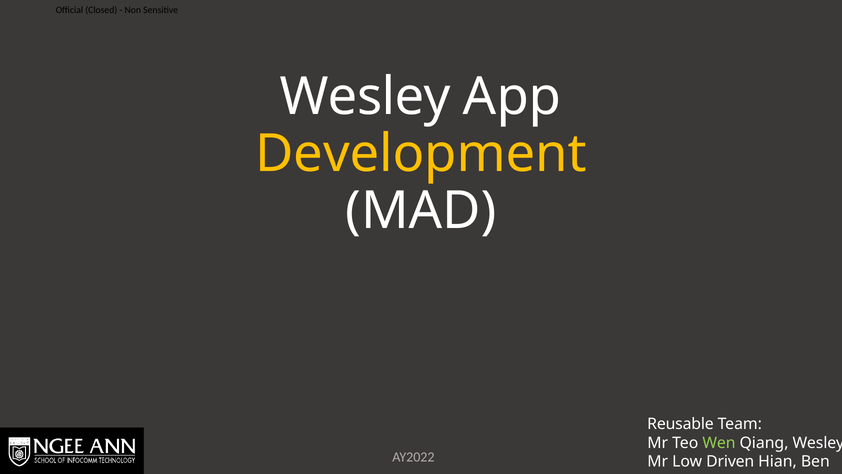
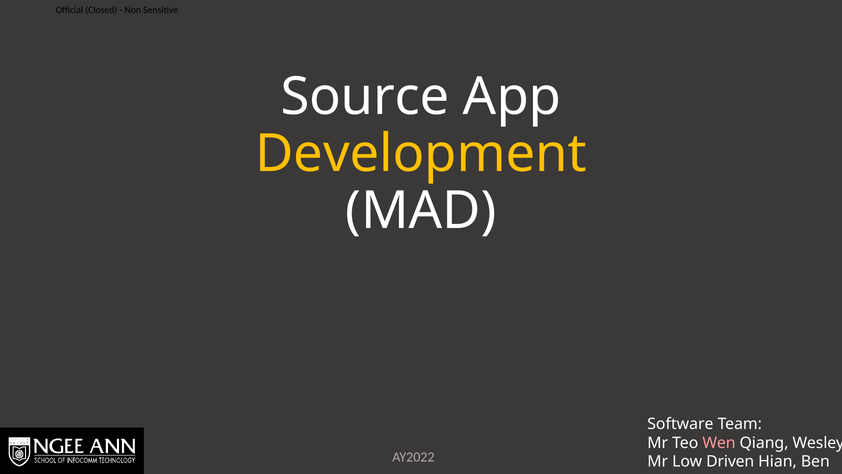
Wesley: Wesley -> Source (365, 97)
Reusable: Reusable -> Software (680, 424)
Wen colour: light green -> pink (719, 442)
